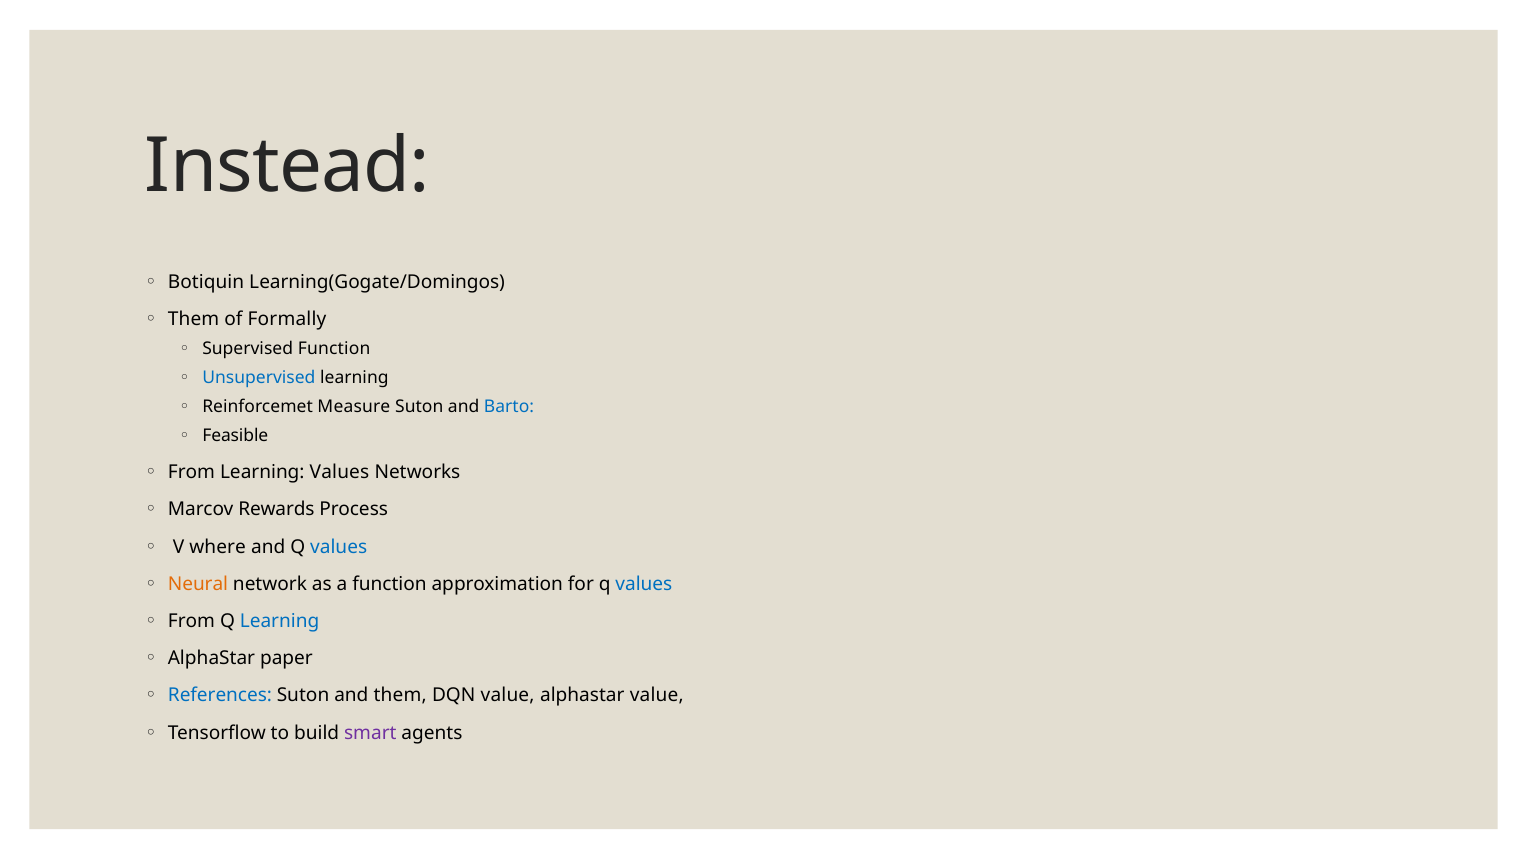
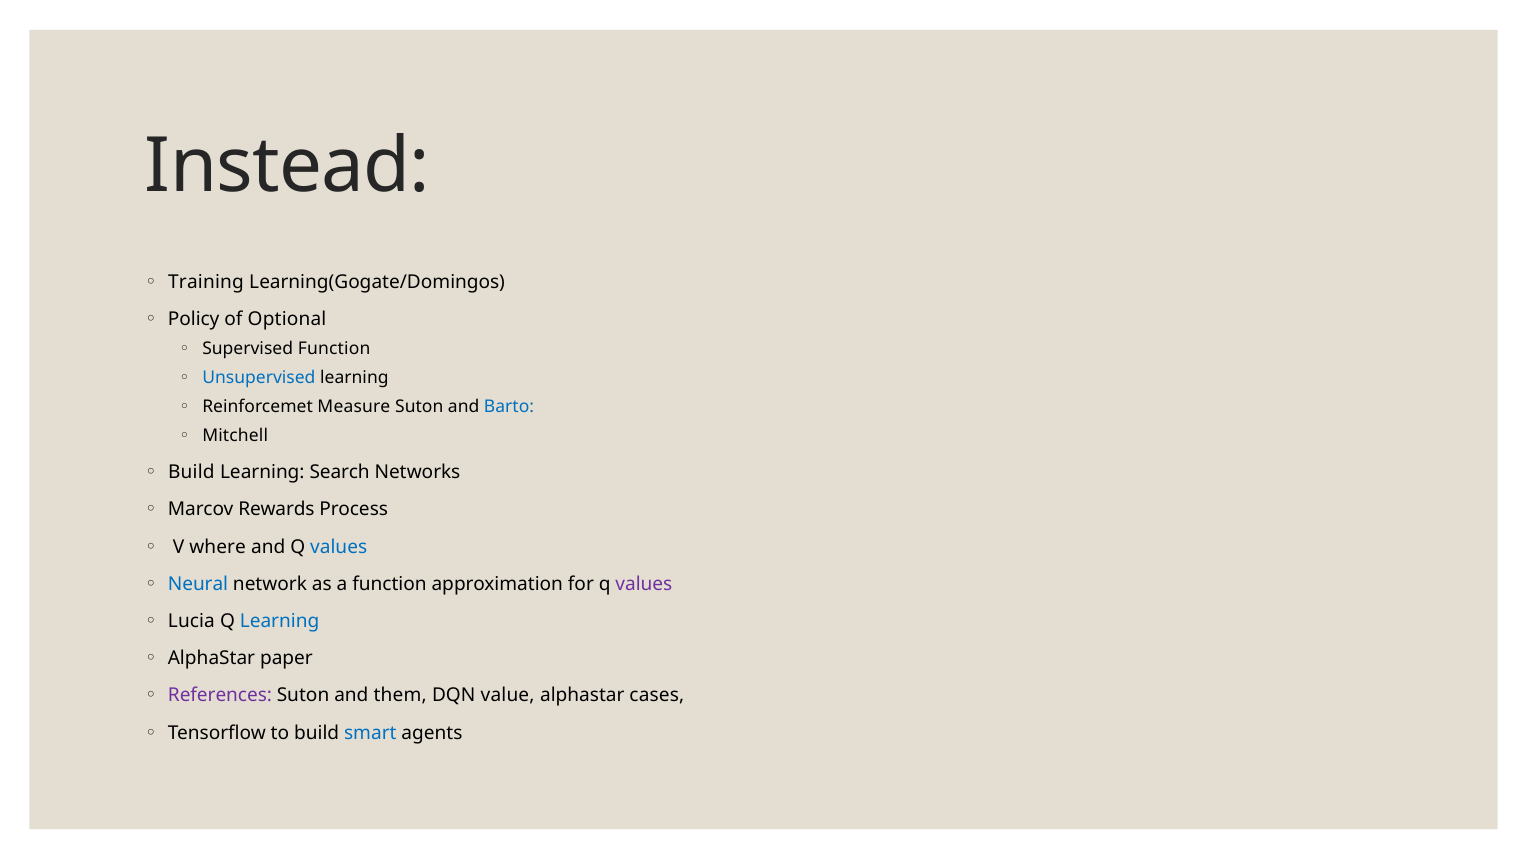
Botiquin: Botiquin -> Training (206, 282)
Them: Them -> Policy (194, 319)
Formally: Formally -> Optional (287, 319)
Feasible: Feasible -> Mitchell (235, 436)
From: From -> Build (191, 472)
Learning Values: Values -> Search (340, 472)
Neural colour: orange -> blue (198, 584)
values colour: blue -> purple (644, 584)
From: From -> Lucia (191, 621)
References colour: blue -> purple (220, 696)
alphastar value: value -> cases (657, 696)
smart colour: purple -> blue (370, 733)
